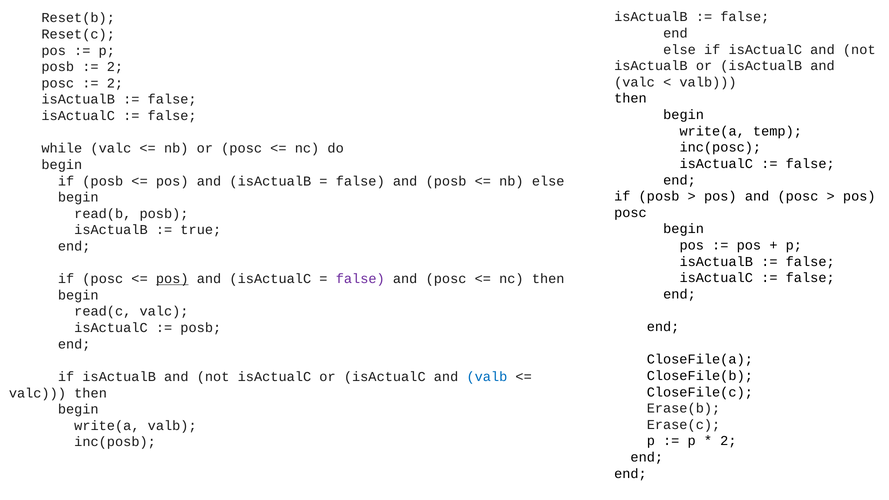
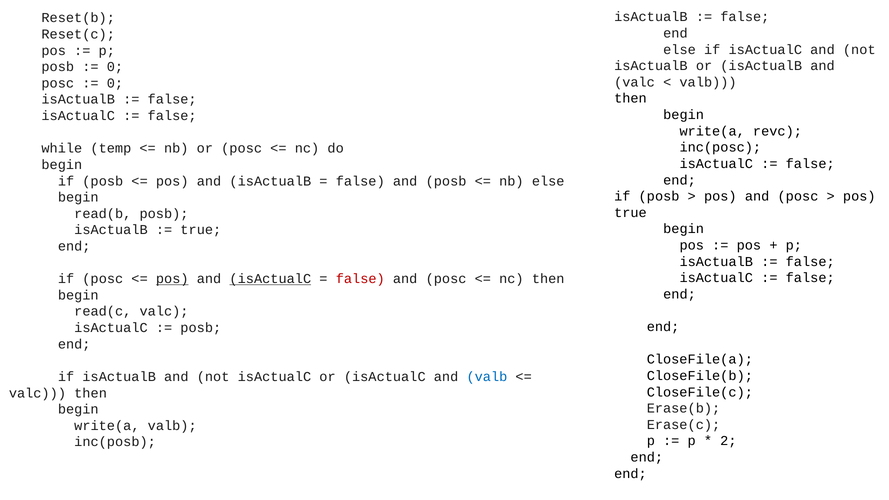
2: 2 -> 0 (115, 67)
2: 2 -> 0 (115, 83)
temp: temp -> revc (777, 131)
while valc: valc -> temp (111, 148)
posc: posc -> true (630, 213)
isActualC underline: none -> present (270, 279)
false colour: purple -> red (360, 279)
